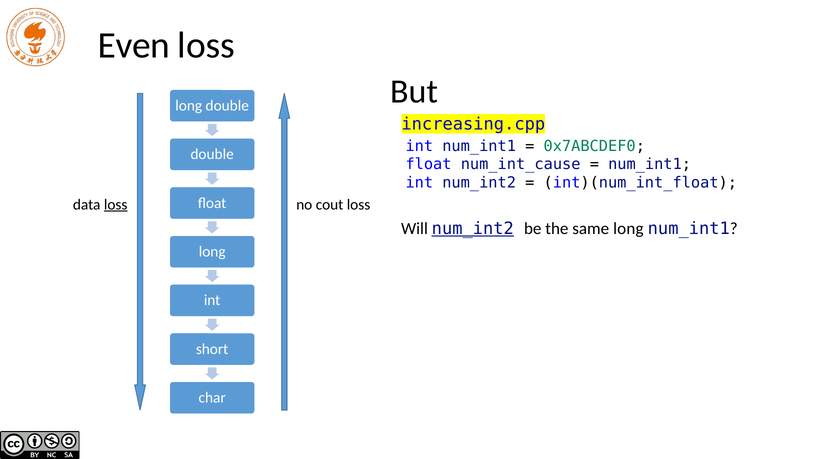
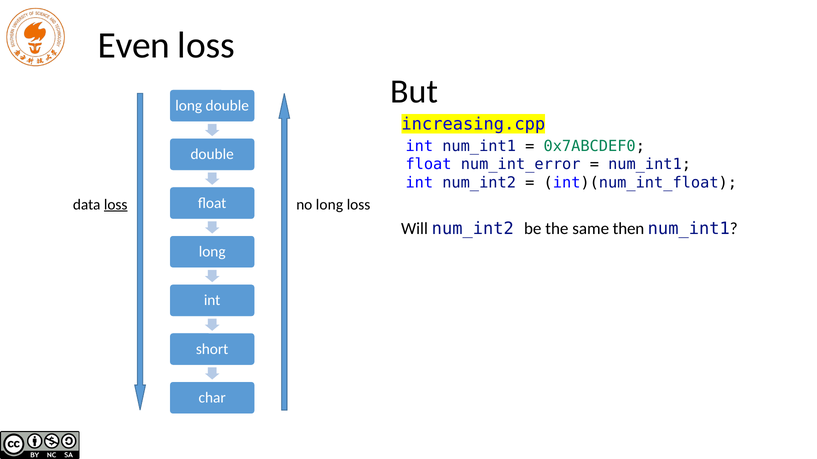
num_int_cause: num_int_cause -> num_int_error (521, 165)
no cout: cout -> long (329, 205)
num_int2 underline: present -> none (473, 229)
same long: long -> then (629, 229)
